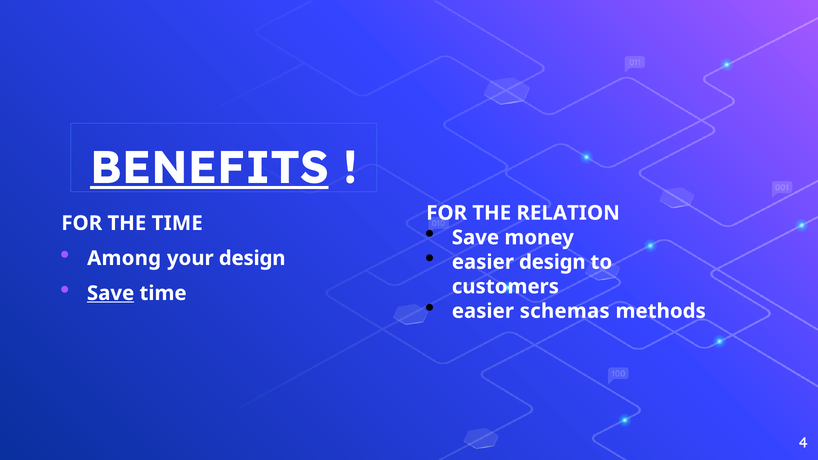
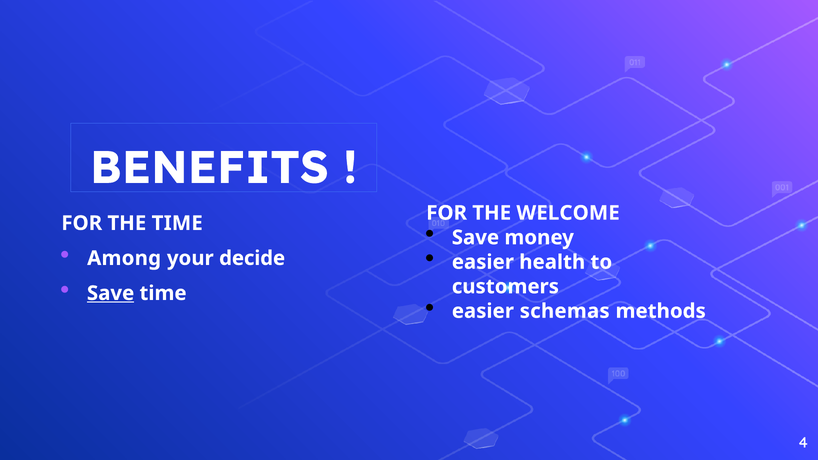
BENEFITS underline: present -> none (209, 168)
RELATION: RELATION -> WELCOME (568, 213)
your design: design -> decide (252, 258)
easier design: design -> health (552, 262)
